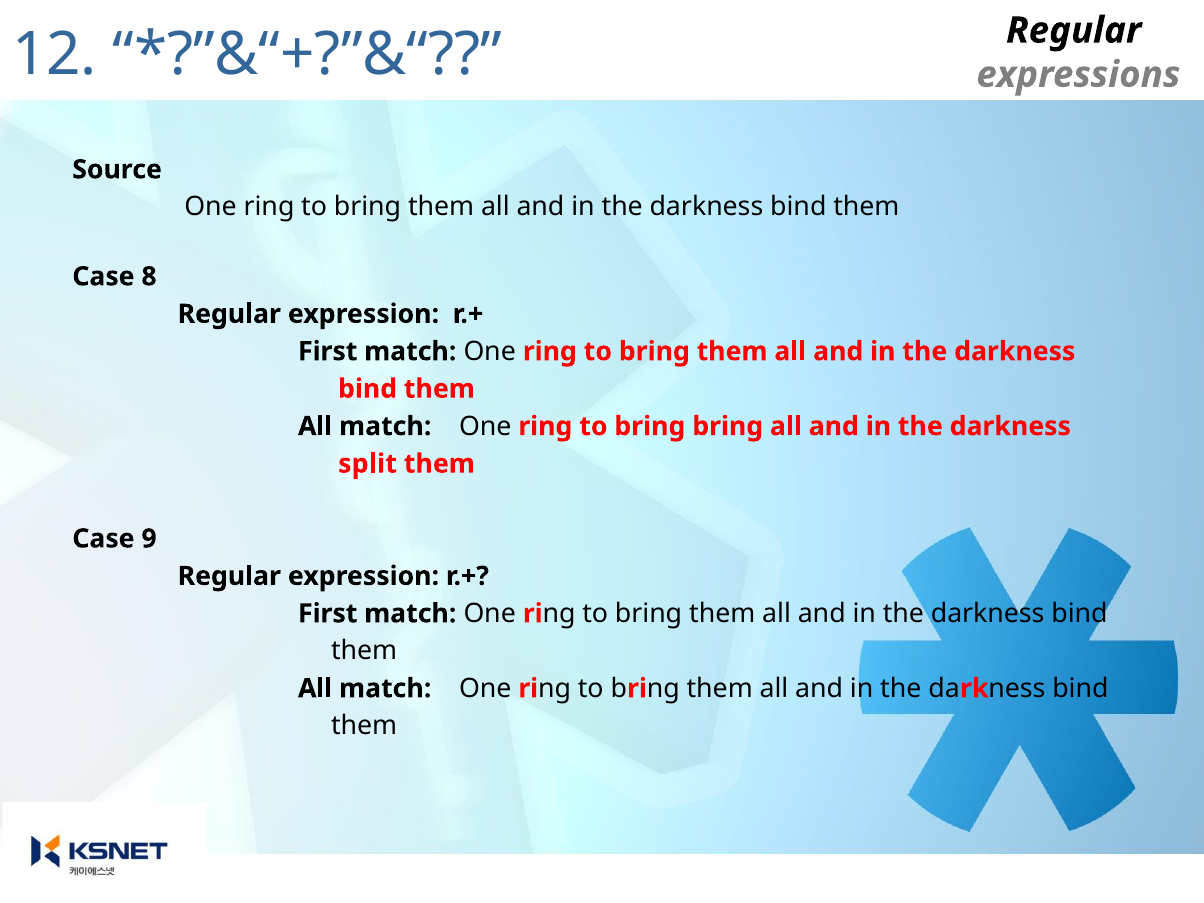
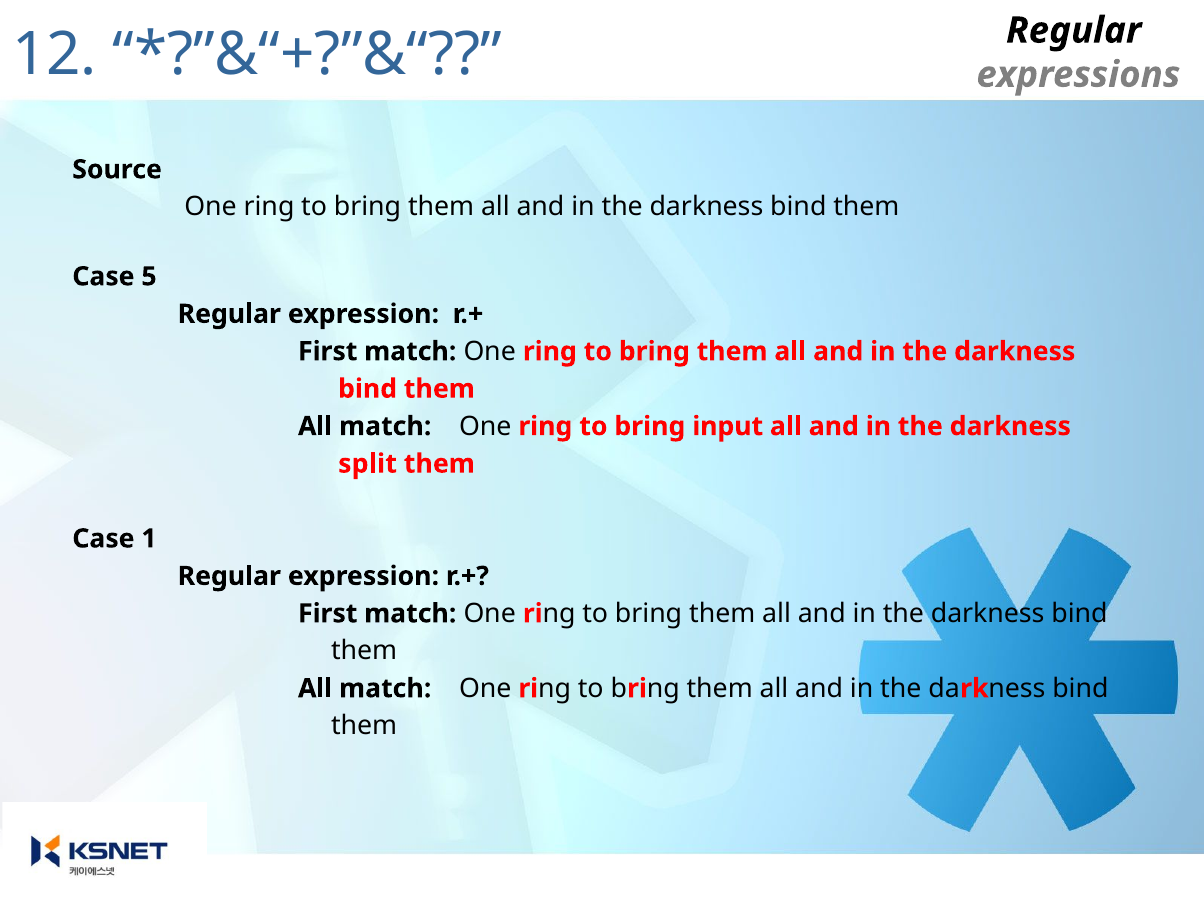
8: 8 -> 5 (149, 277)
bring bring: bring -> input (728, 426)
9: 9 -> 1 (149, 539)
